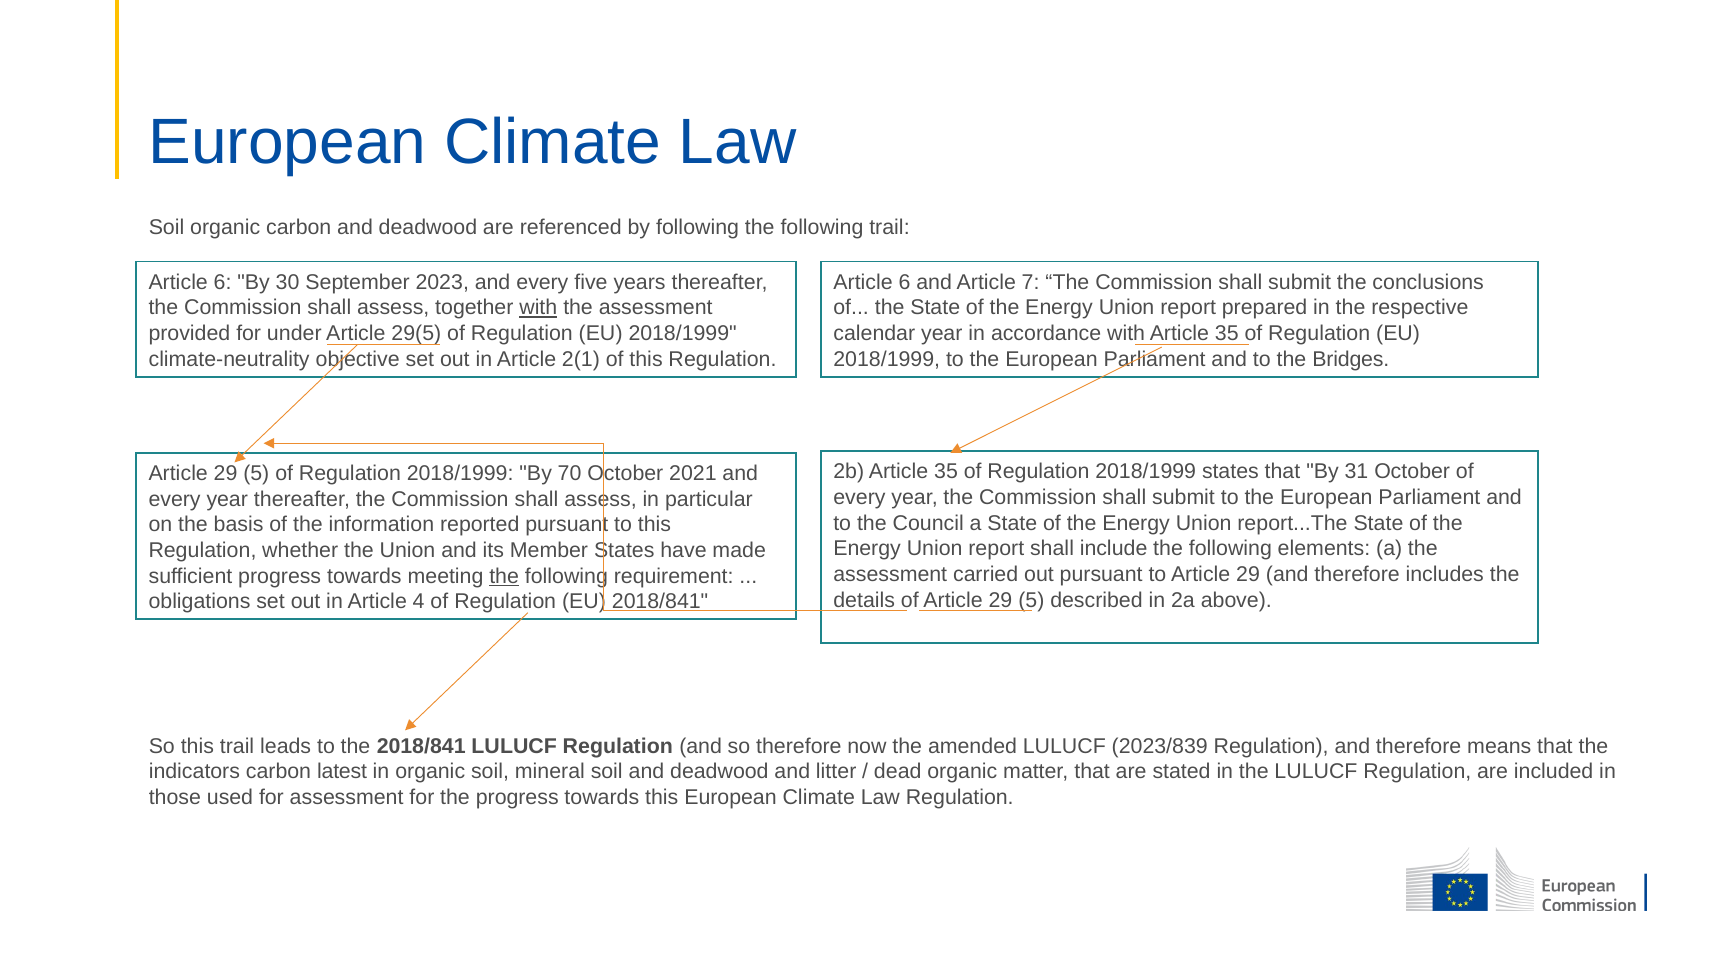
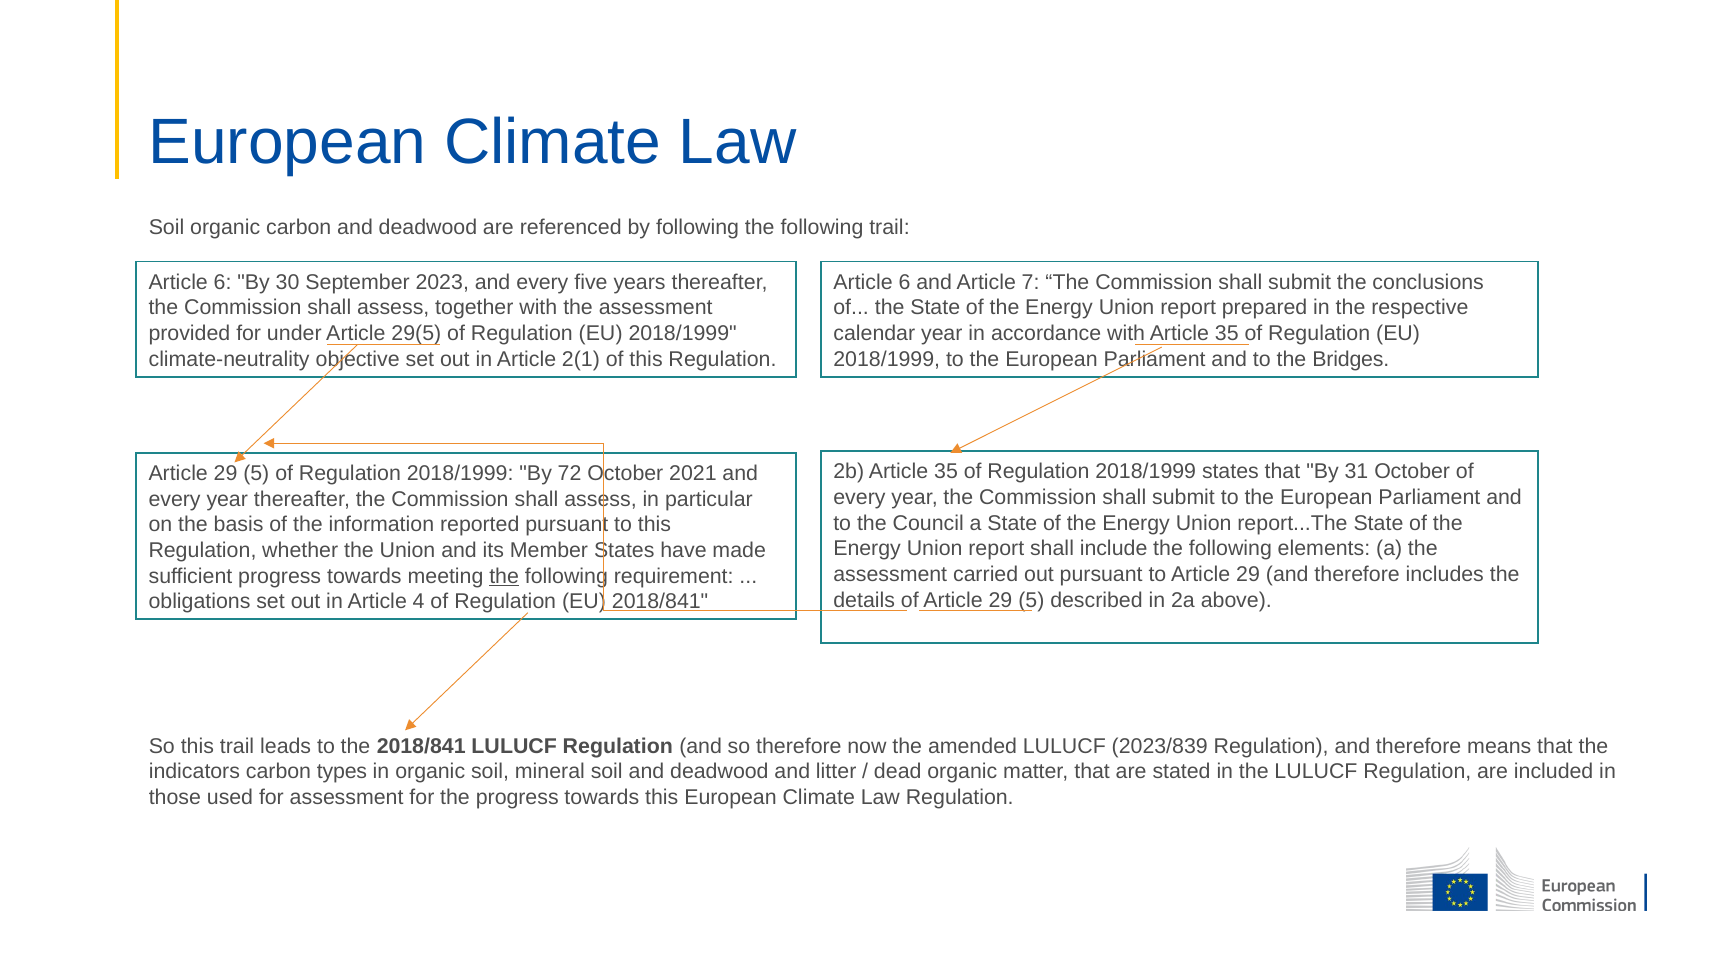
with underline: present -> none (538, 308)
70: 70 -> 72 (570, 474)
latest: latest -> types (342, 772)
